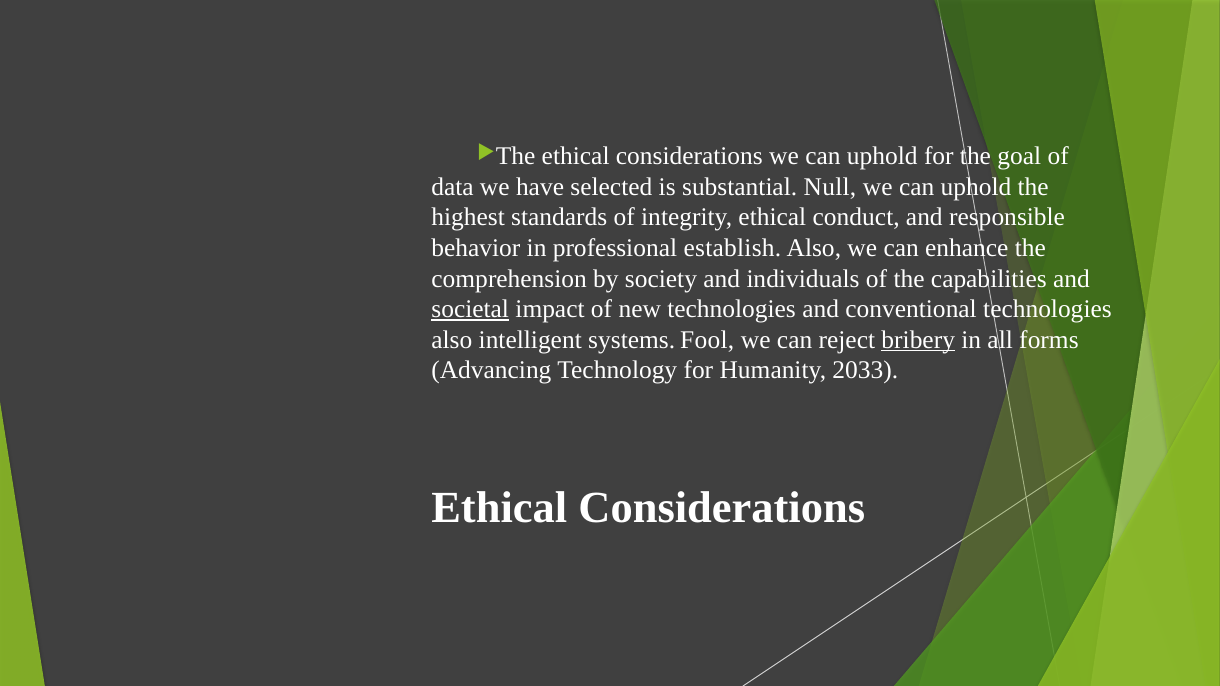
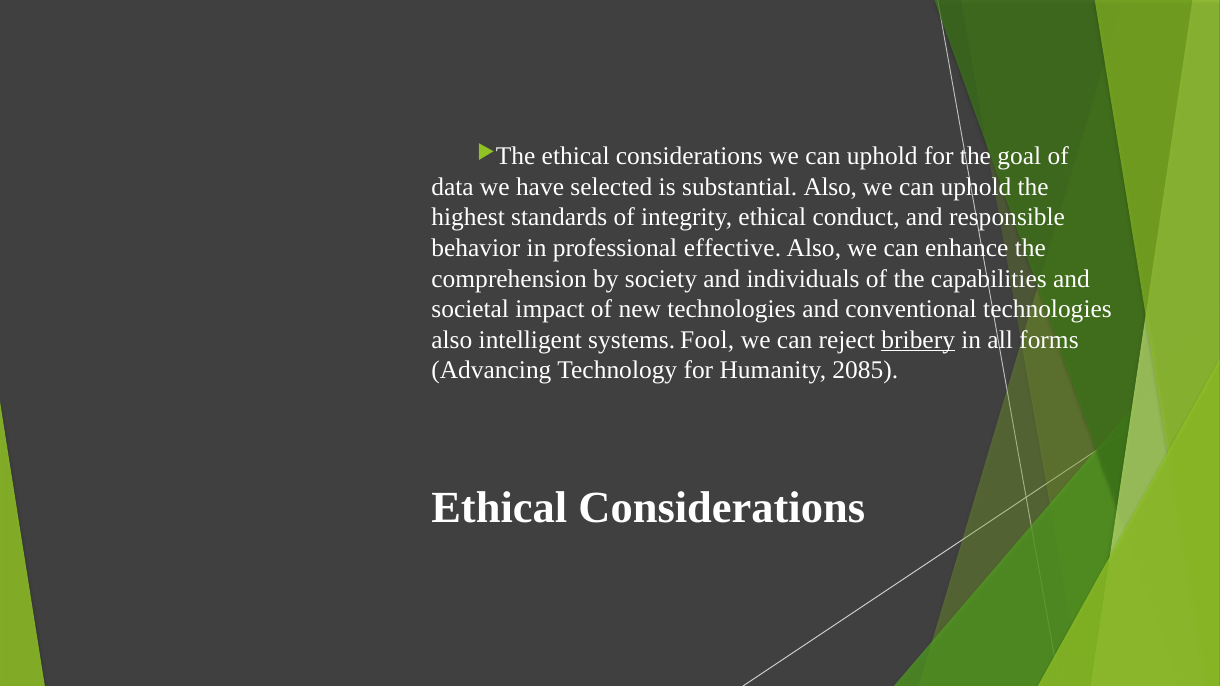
substantial Null: Null -> Also (830, 187)
establish: establish -> effective (732, 248)
societal underline: present -> none (470, 309)
2033: 2033 -> 2085 (865, 370)
